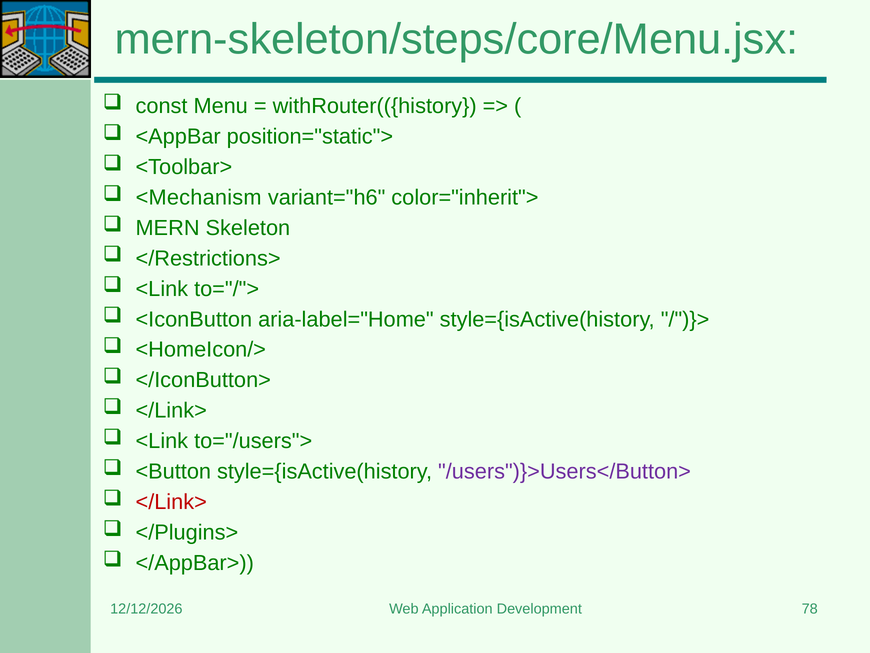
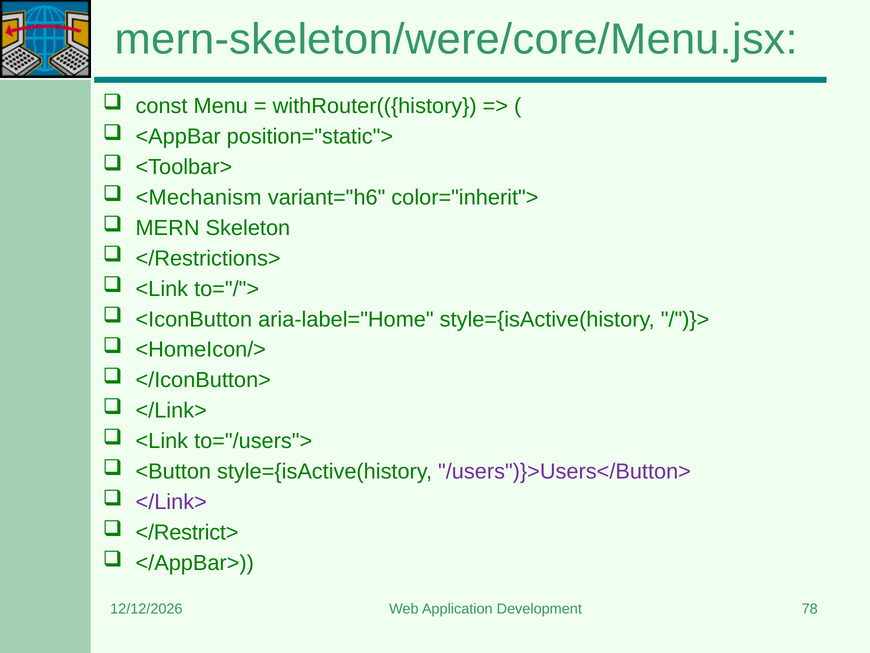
mern-skeleton/steps/core/Menu.jsx: mern-skeleton/steps/core/Menu.jsx -> mern-skeleton/were/core/Menu.jsx (456, 39)
</Link> colour: red -> purple (171, 502)
</Plugins>: </Plugins> -> </Restrict> (187, 532)
